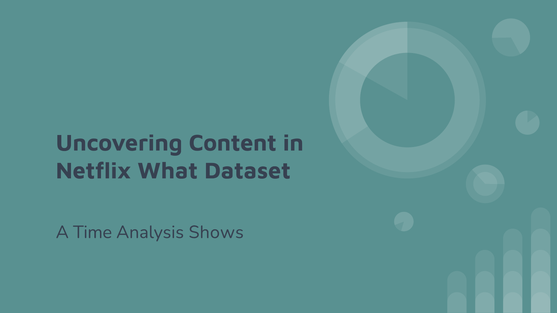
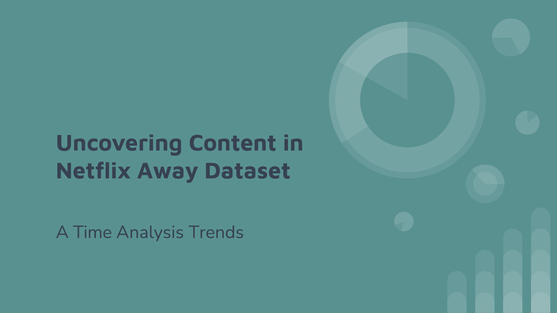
What: What -> Away (168, 171)
Shows: Shows -> Trends (216, 232)
